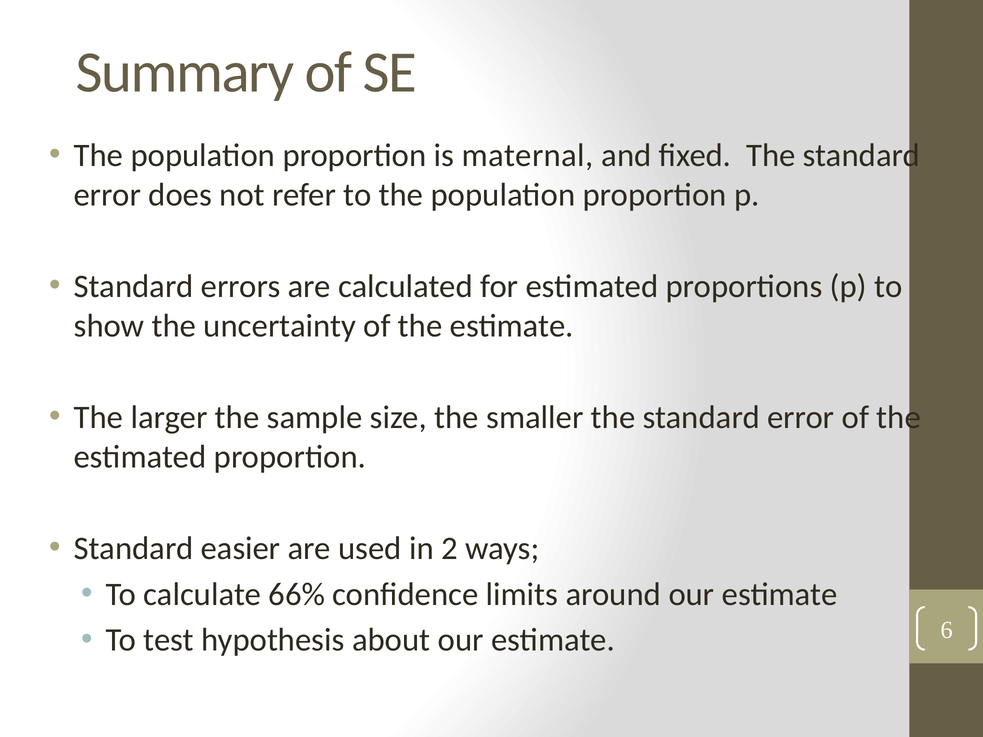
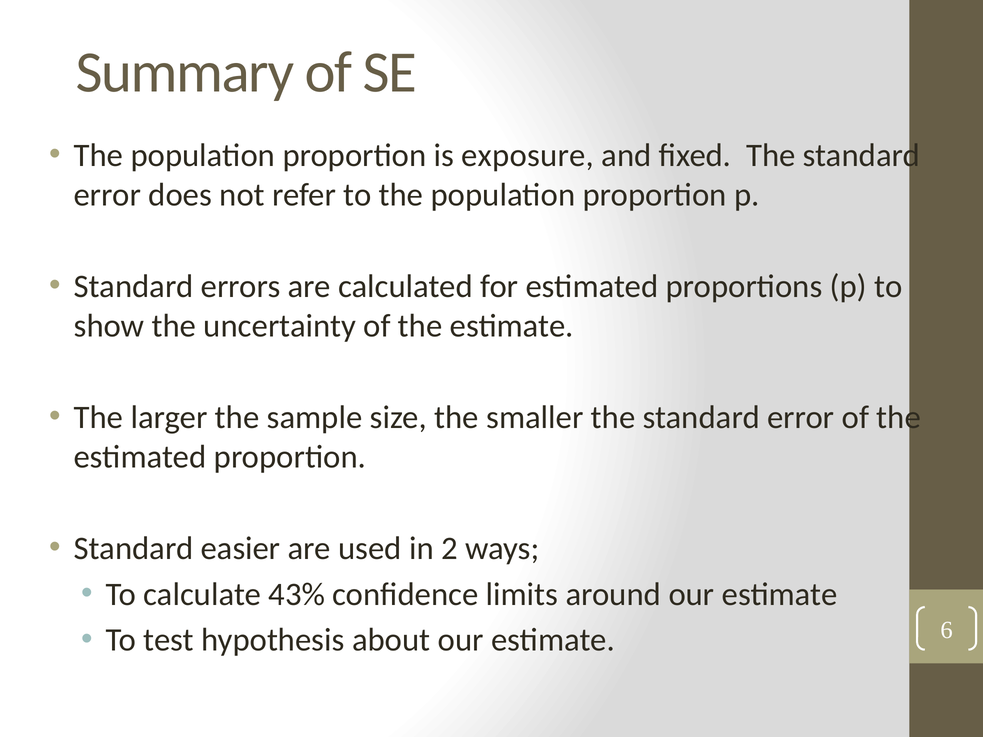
maternal: maternal -> exposure (528, 156)
66%: 66% -> 43% (297, 595)
